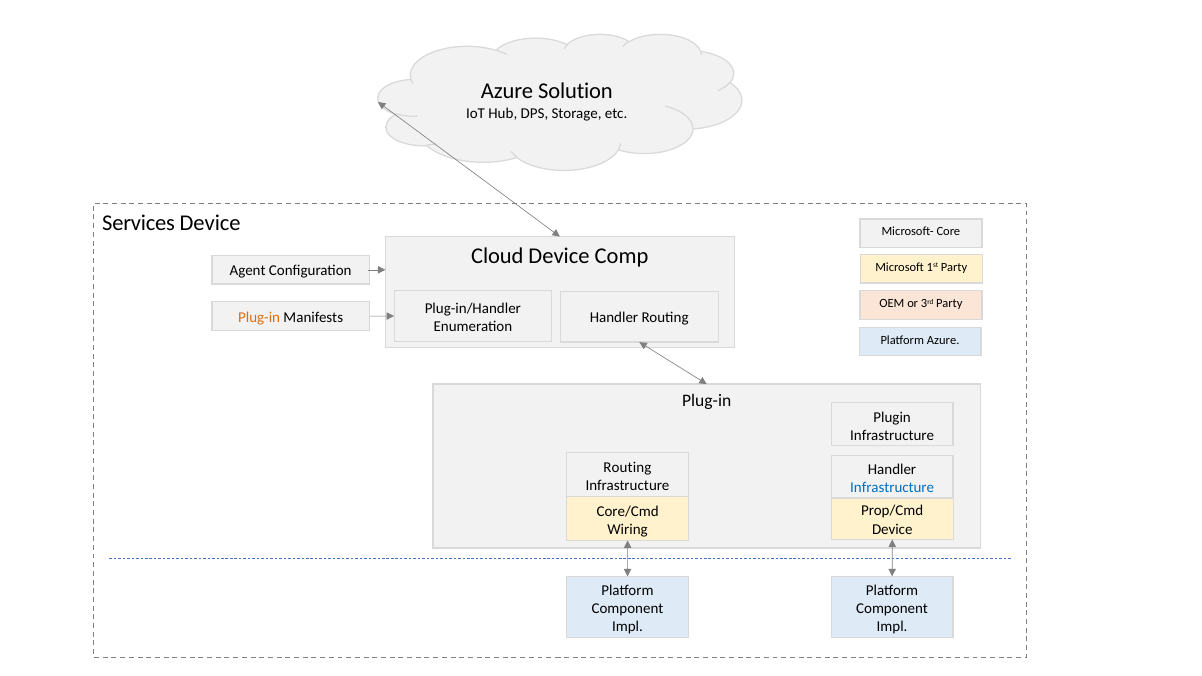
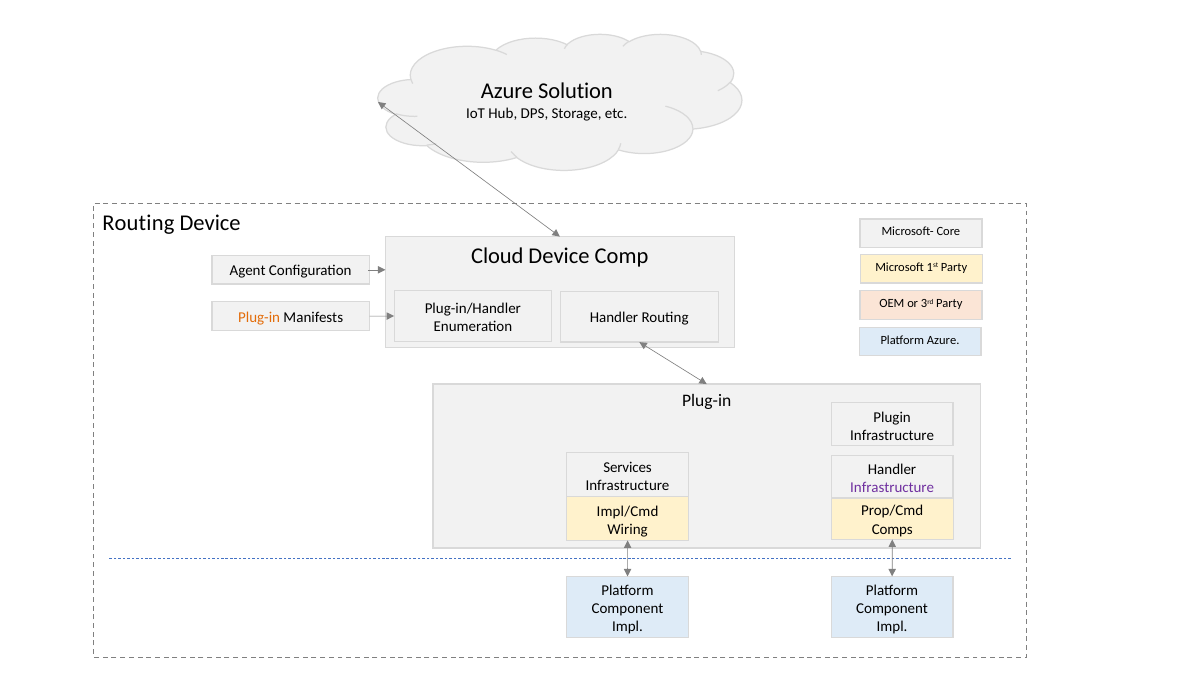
Services: Services -> Routing (138, 223)
Routing: Routing -> Services (628, 467)
Infrastructure colour: blue -> purple (892, 488)
Core/Cmd: Core/Cmd -> Impl/Cmd (628, 511)
Device: Device -> Comps (892, 529)
